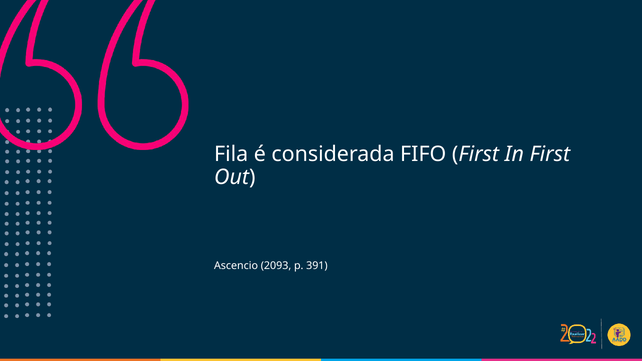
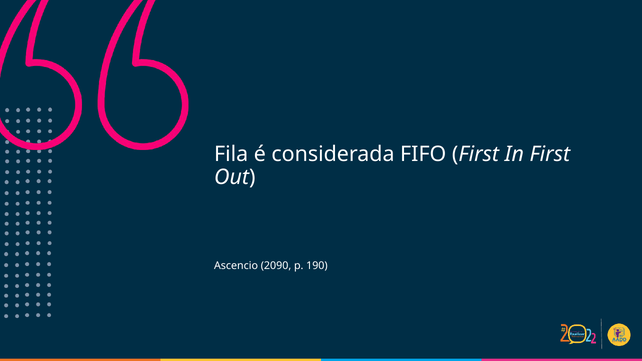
2093: 2093 -> 2090 (276, 266)
391: 391 -> 190 (317, 266)
